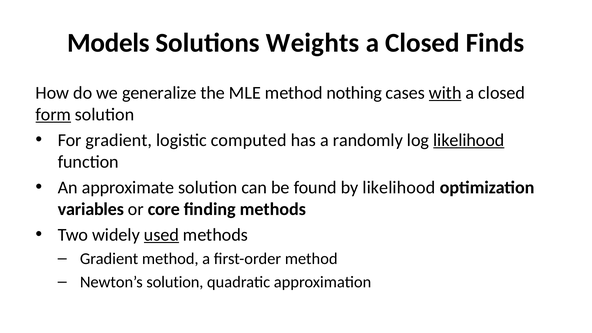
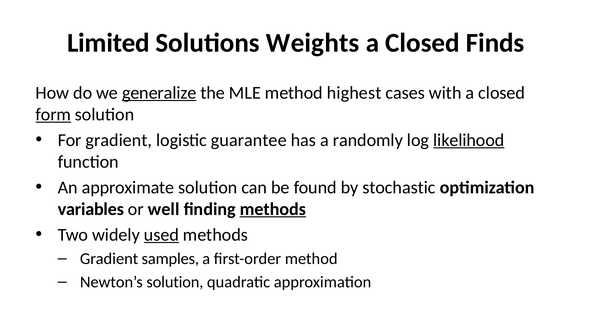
Models: Models -> Limited (108, 43)
generalize underline: none -> present (159, 93)
nothing: nothing -> highest (354, 93)
with underline: present -> none (445, 93)
computed: computed -> guarantee (249, 140)
by likelihood: likelihood -> stochastic (399, 187)
core: core -> well (164, 209)
methods underline: none -> present (273, 209)
Gradient method: method -> samples (170, 259)
